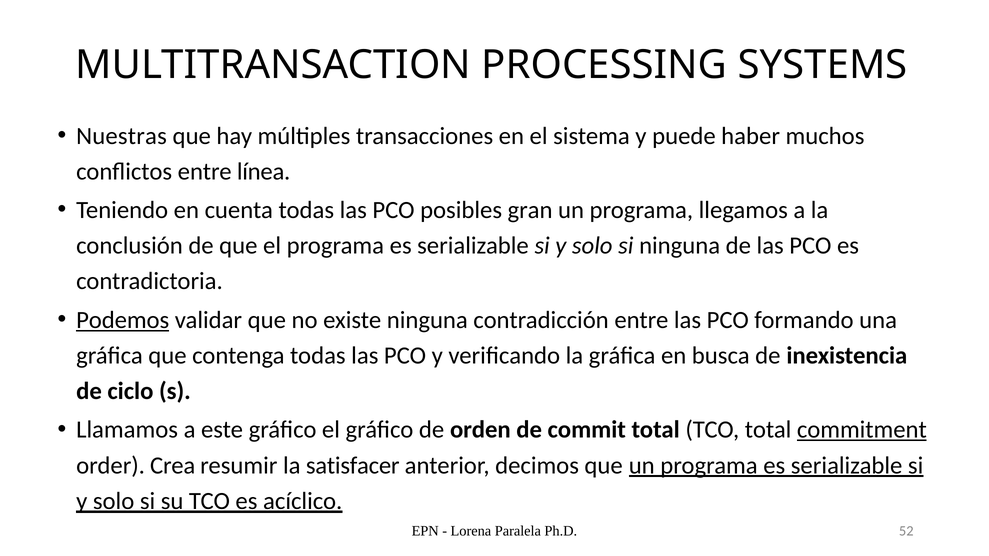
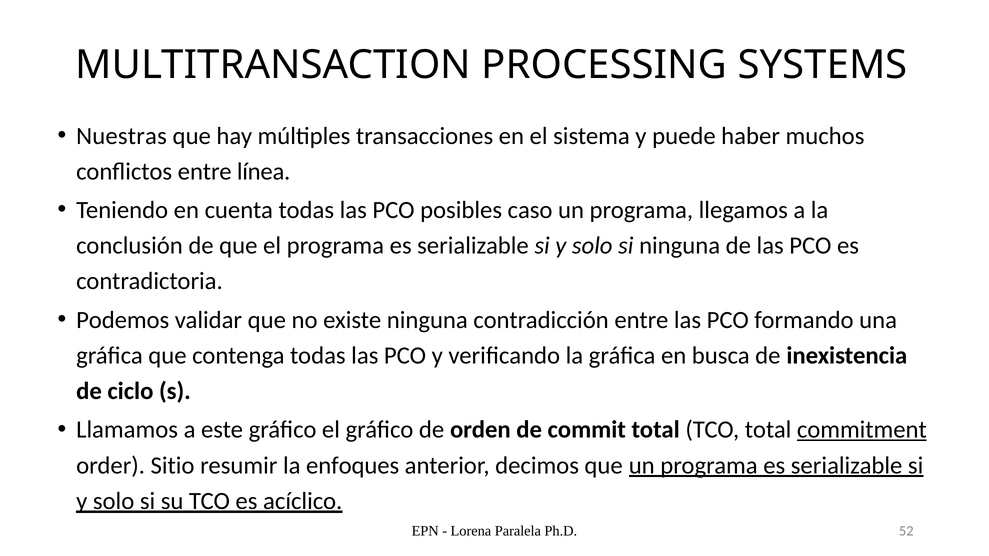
gran: gran -> caso (530, 210)
Podemos underline: present -> none (123, 320)
Crea: Crea -> Sitio (173, 466)
satisfacer: satisfacer -> enfoques (353, 466)
